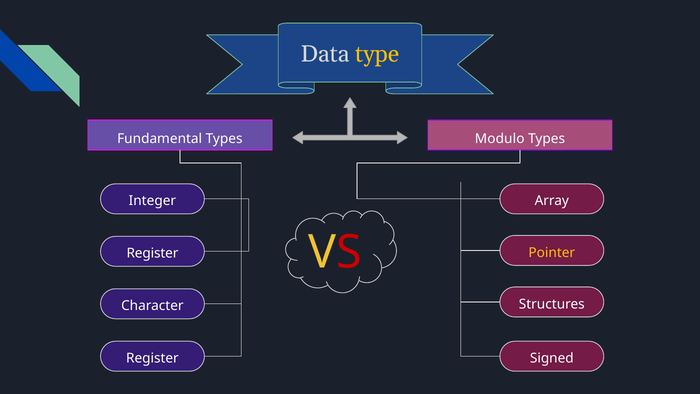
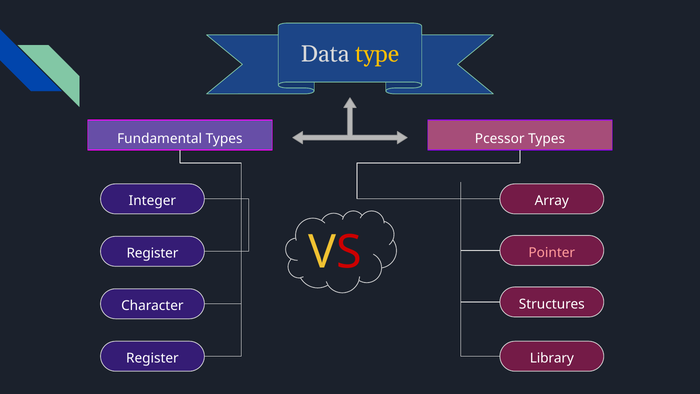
Modulo: Modulo -> Pcessor (500, 139)
Pointer colour: yellow -> pink (552, 252)
Signed: Signed -> Library (552, 358)
